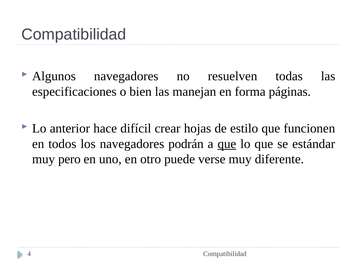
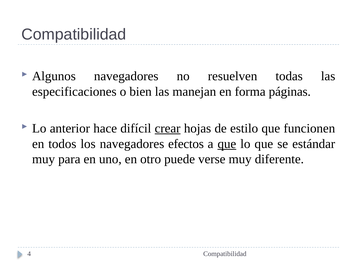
crear underline: none -> present (168, 129)
podrán: podrán -> efectos (186, 144)
pero: pero -> para (69, 160)
